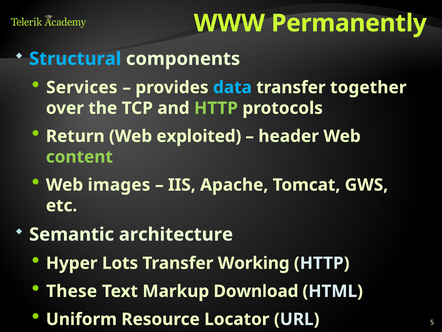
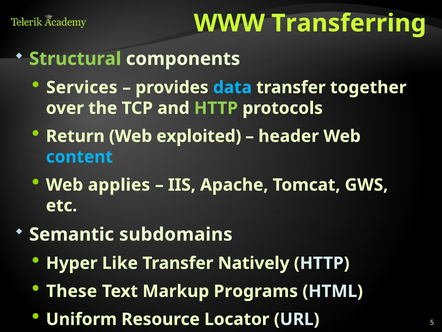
Permanently: Permanently -> Transferring (349, 23)
Structural colour: light blue -> light green (75, 59)
content colour: light green -> light blue (79, 157)
images: images -> applies (119, 185)
architecture: architecture -> subdomains (176, 234)
Lots: Lots -> Like (120, 263)
Working: Working -> Natively (254, 263)
Download: Download -> Programs (256, 291)
